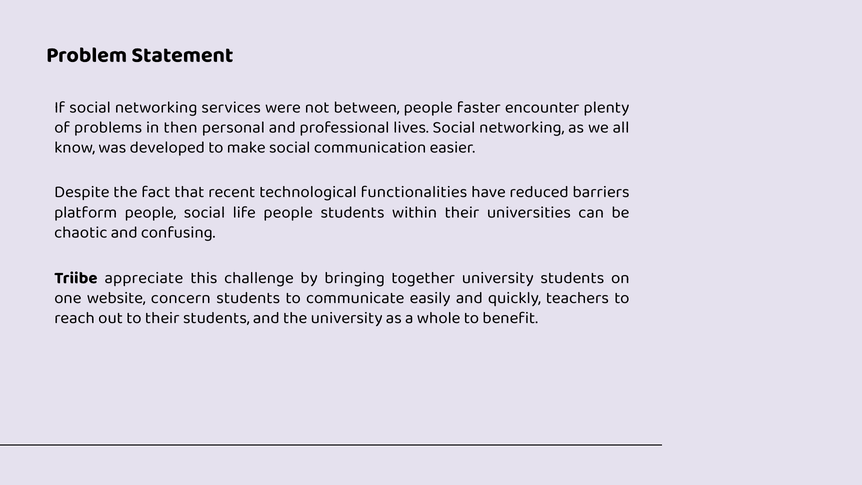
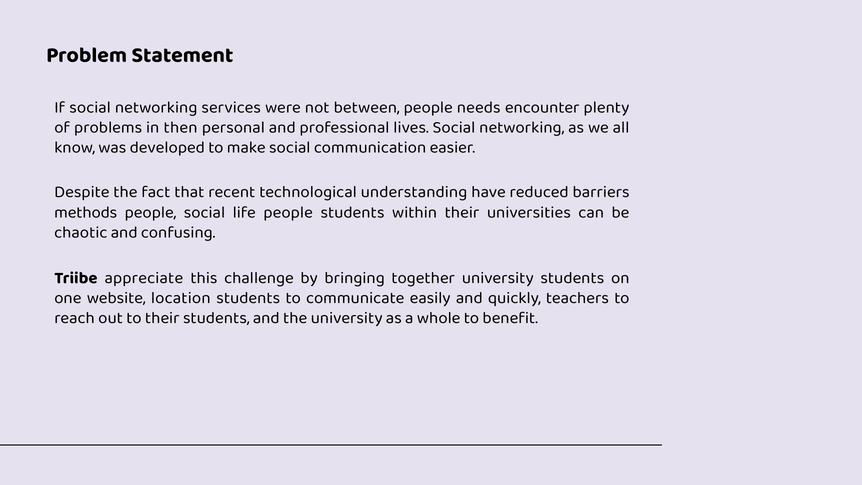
faster: faster -> needs (479, 107)
functionalities: functionalities -> understanding (414, 192)
platform: platform -> methods (86, 212)
concern: concern -> location (181, 298)
